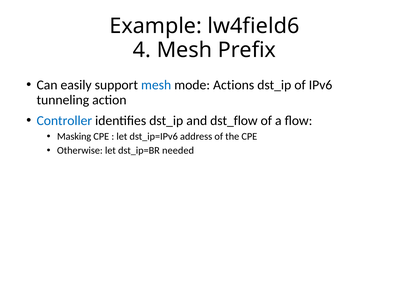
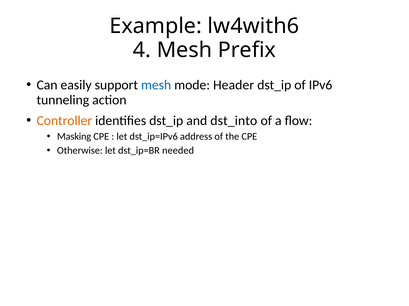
lw4field6: lw4field6 -> lw4with6 (253, 26)
Actions: Actions -> Header (234, 85)
Controller colour: blue -> orange (64, 121)
dst_flow: dst_flow -> dst_into (234, 121)
